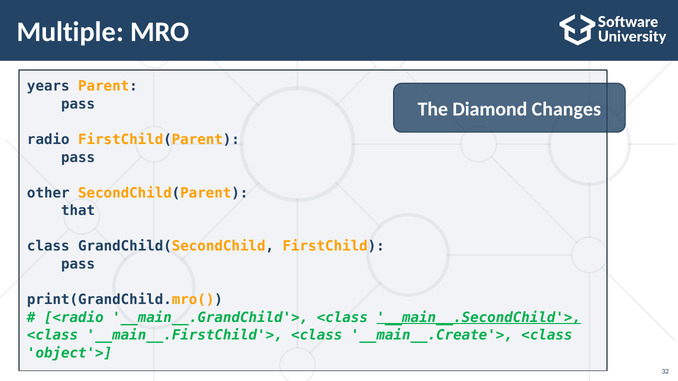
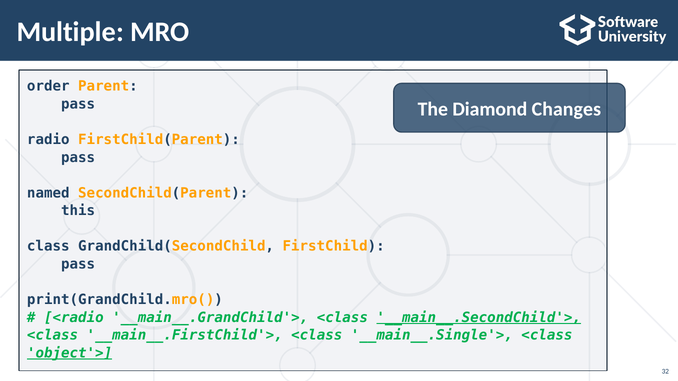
years: years -> order (48, 86)
other: other -> named (48, 193)
that: that -> this (78, 211)
__main__.Create'>: __main__.Create'> -> __main__.Single'> (432, 336)
object'> underline: none -> present (70, 353)
